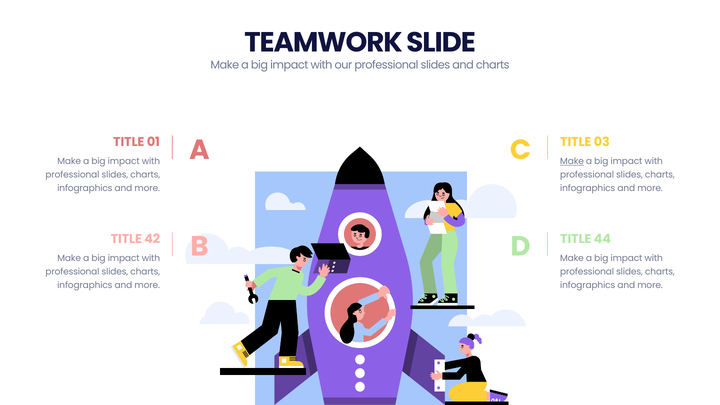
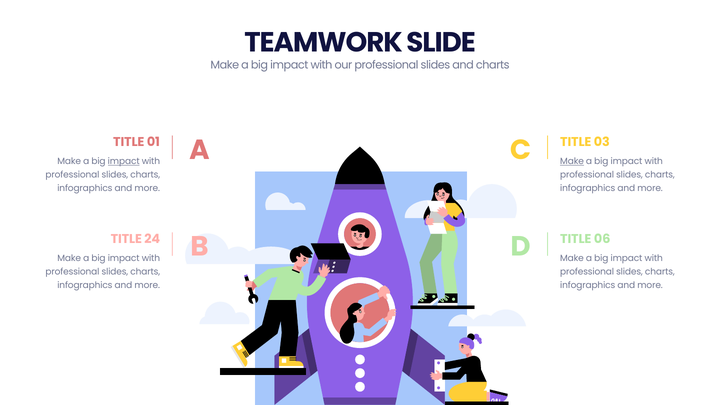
impact underline: none -> present (124, 162)
42: 42 -> 24 (152, 239)
44: 44 -> 06 (602, 239)
